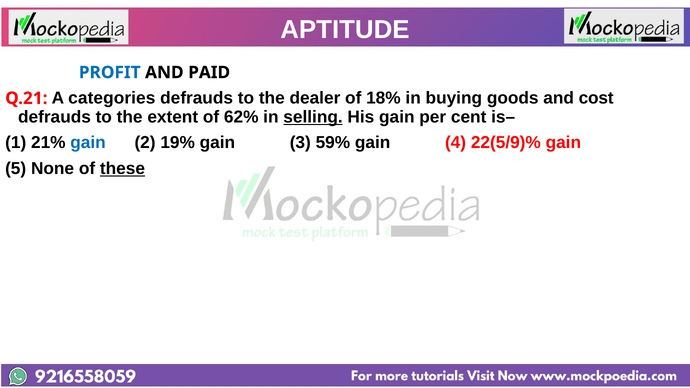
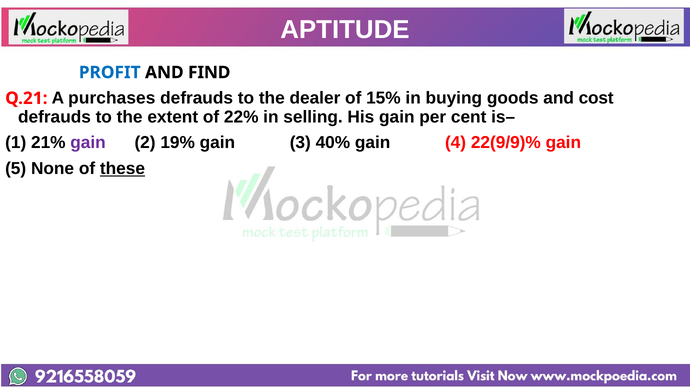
PAID: PAID -> FIND (209, 72)
categories: categories -> purchases (112, 98)
18%: 18% -> 15% (383, 98)
62%: 62% -> 22% (241, 117)
selling underline: present -> none (313, 117)
gain colour: blue -> purple (88, 143)
59%: 59% -> 40% (333, 143)
22(5/9)%: 22(5/9)% -> 22(9/9)% (506, 143)
